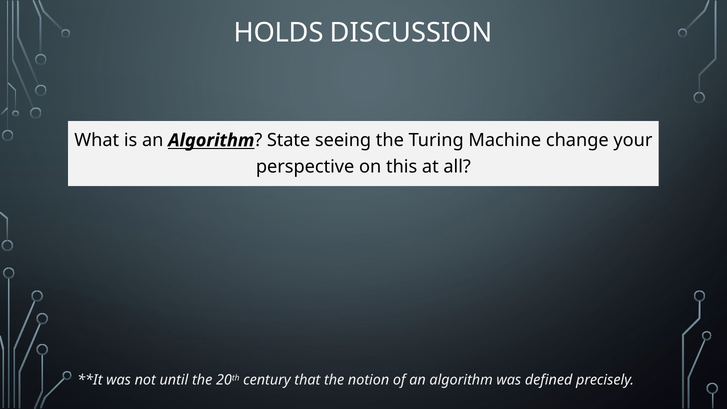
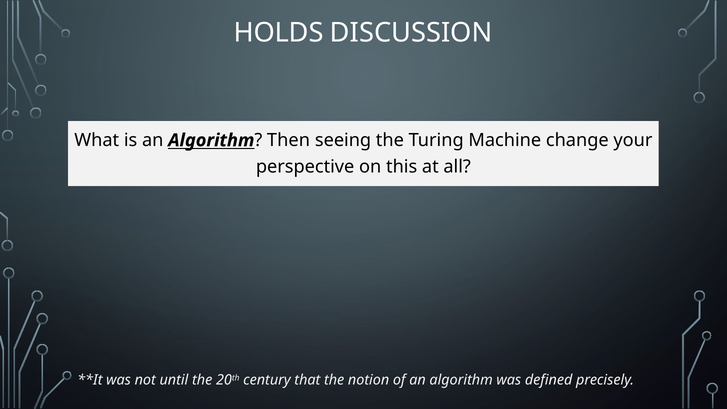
State: State -> Then (289, 140)
